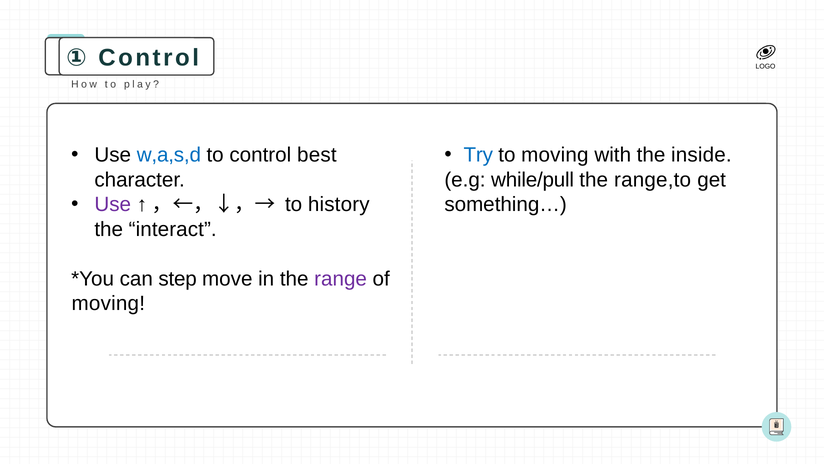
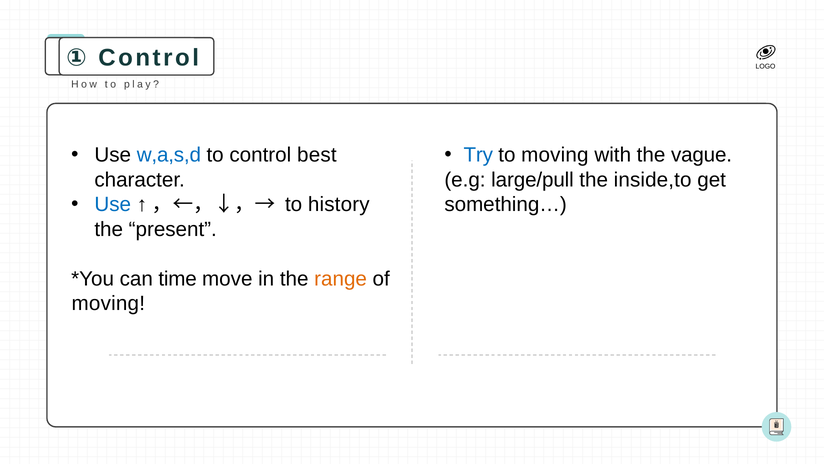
inside: inside -> vague (702, 155)
while/pull: while/pull -> large/pull (533, 180)
range,to: range,to -> inside,to (653, 180)
Use colour: purple -> blue (113, 204)
interact: interact -> present (173, 229)
step: step -> time (178, 278)
range colour: purple -> orange (341, 278)
